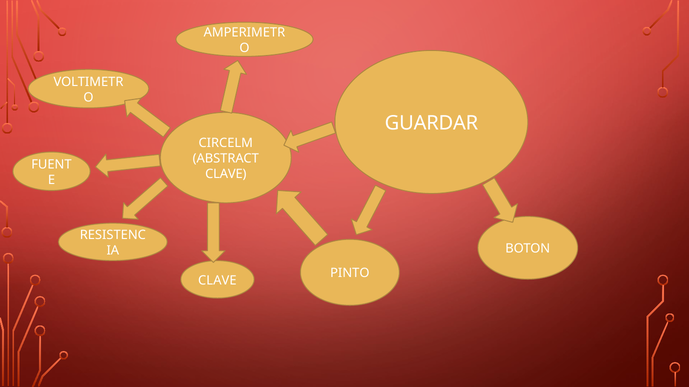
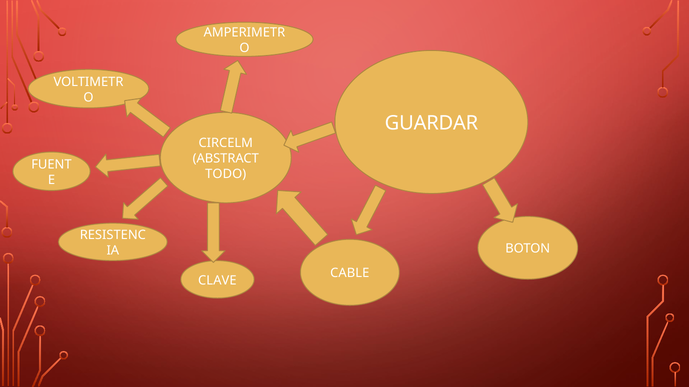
CLAVE: CLAVE -> TODO (226, 174)
PINTO: PINTO -> CABLE (350, 274)
